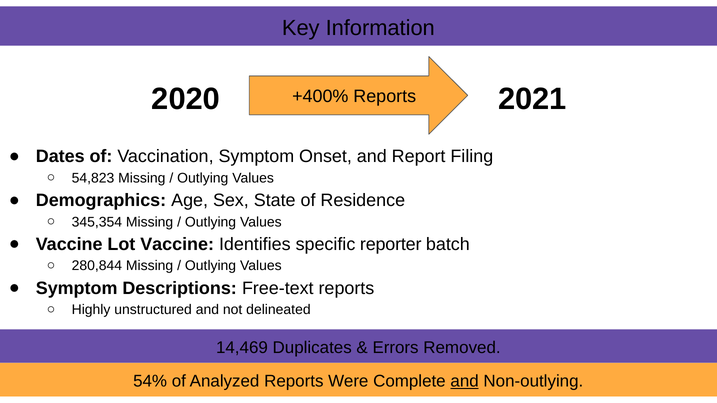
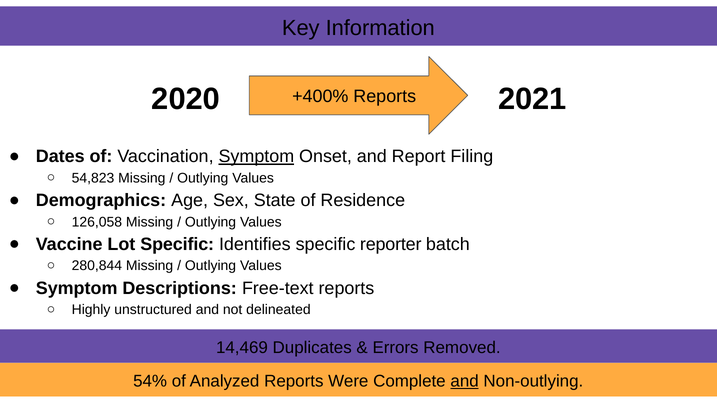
Symptom underline: none -> present (256, 157)
345,354: 345,354 -> 126,058 (97, 222)
Lot Vaccine: Vaccine -> Specific (177, 245)
